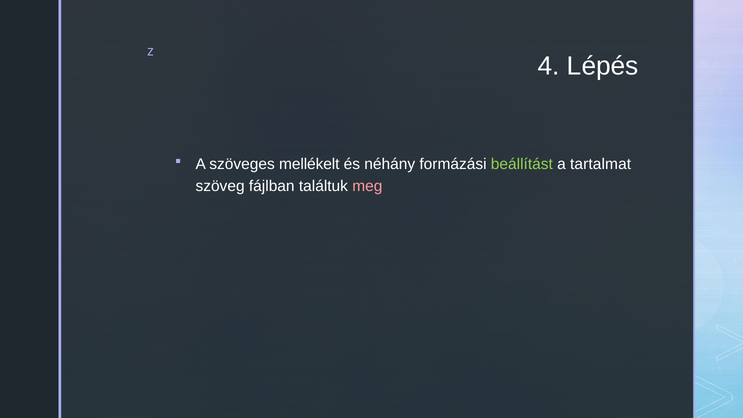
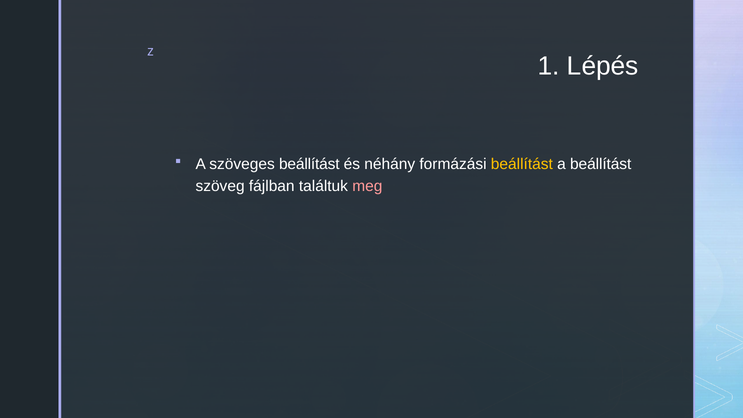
4: 4 -> 1 (549, 66)
szöveges mellékelt: mellékelt -> beállítást (309, 164)
beállítást colour: light green -> yellow (522, 164)
a tartalmat: tartalmat -> beállítást (601, 164)
